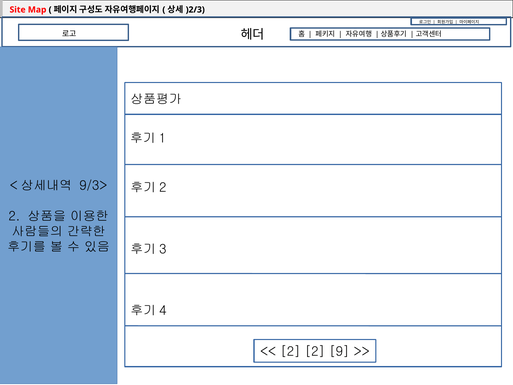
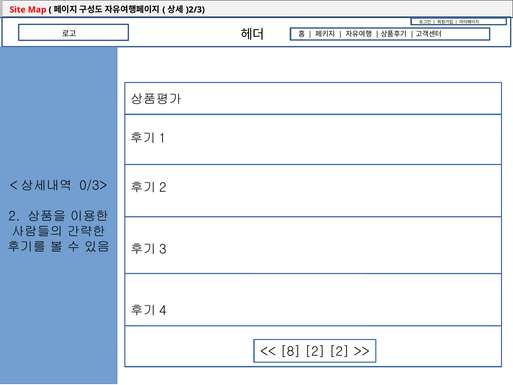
9/3>: 9/3> -> 0/3> (93, 185)
2: 2 -> 8 (290, 351)
2 9: 9 -> 2 (339, 351)
